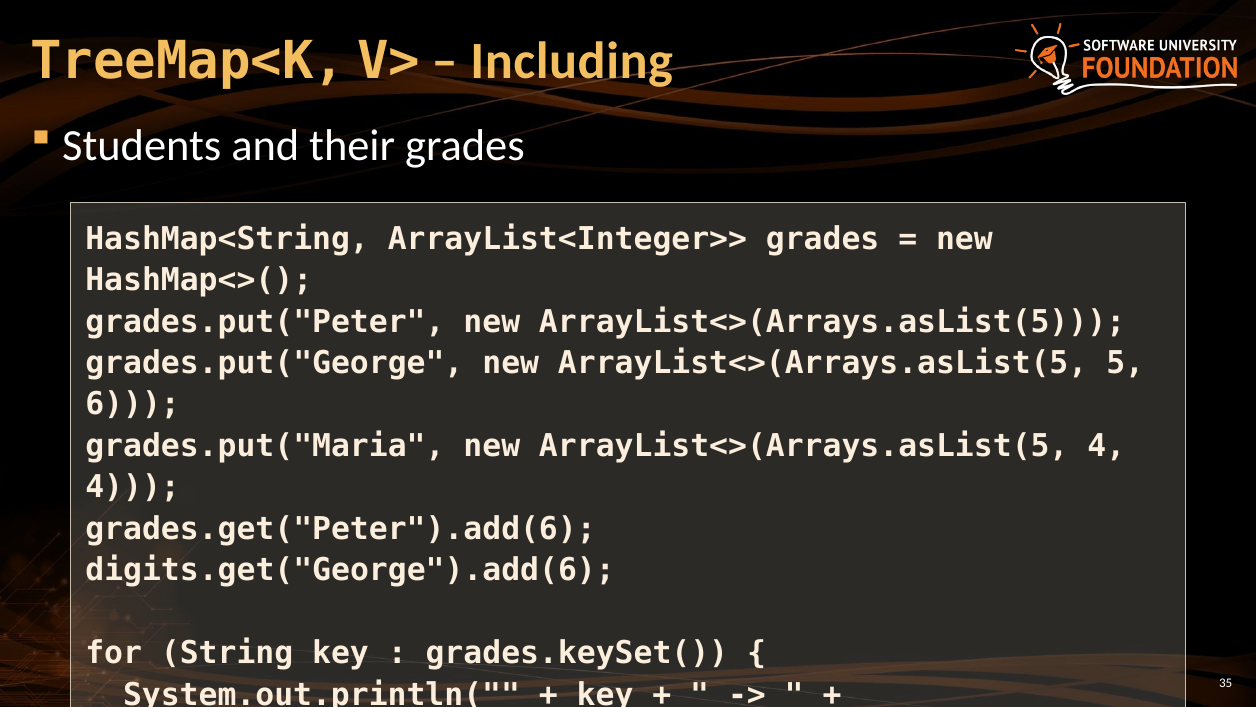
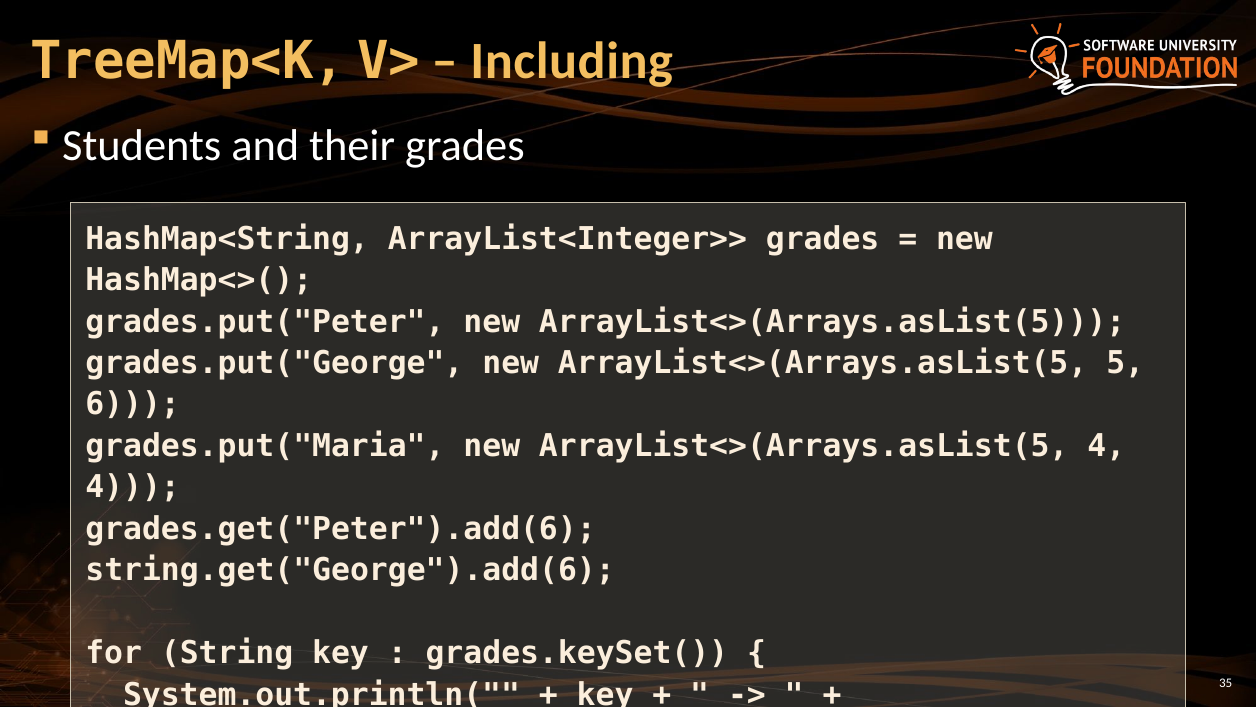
digits.get("George").add(6: digits.get("George").add(6 -> string.get("George").add(6 (350, 570)
